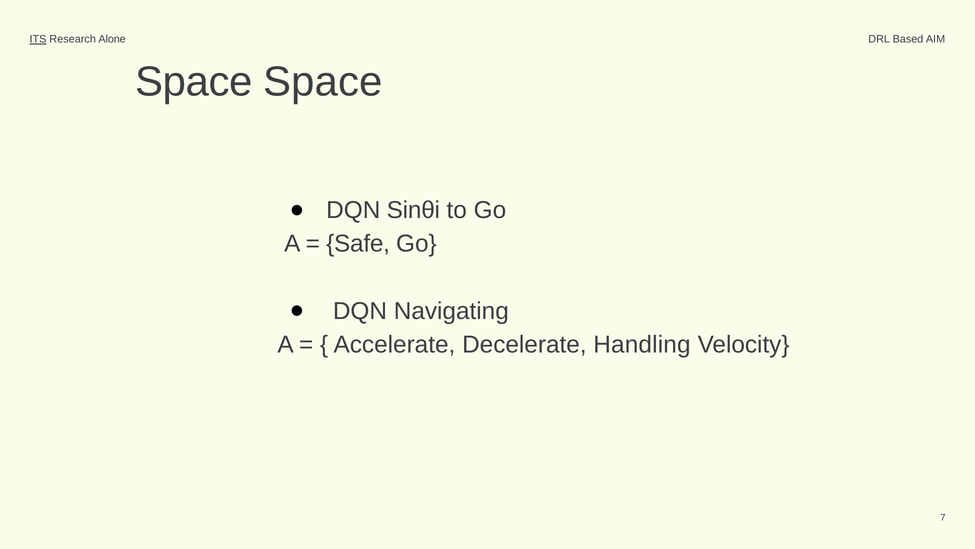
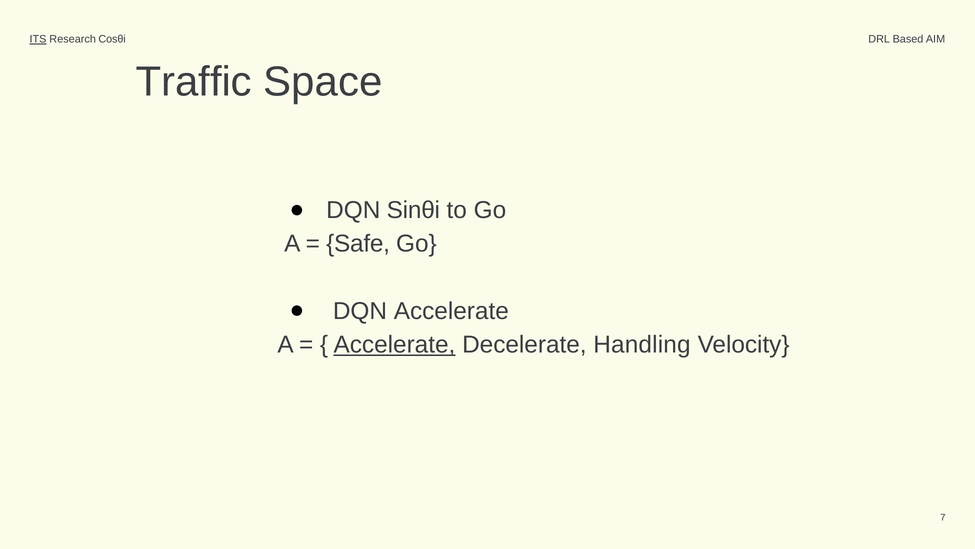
Alone: Alone -> Cosθi (112, 39)
Space: Space -> Traffic (194, 82)
DQN Navigating: Navigating -> Accelerate (451, 311)
Accelerate underline: none -> present (394, 345)
